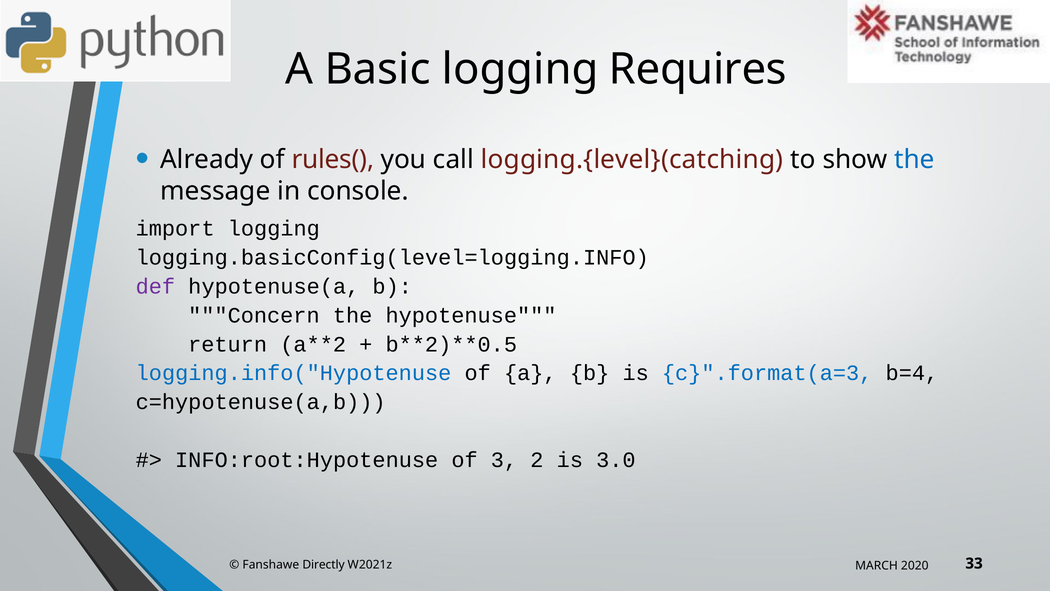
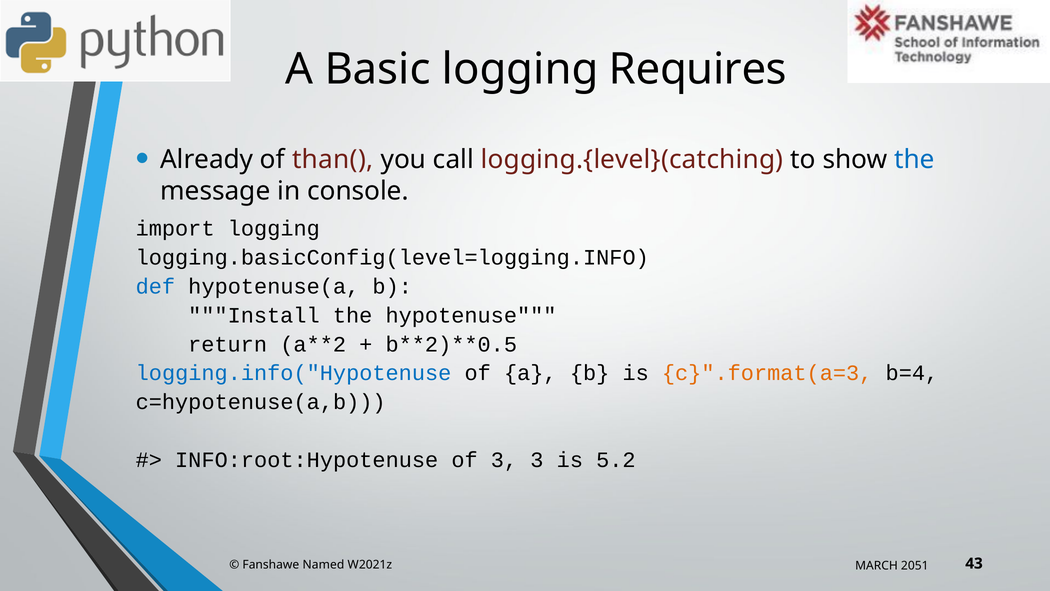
rules(: rules( -> than( (333, 159)
def colour: purple -> blue (155, 286)
Concern: Concern -> Install (254, 315)
c}".format(a=3 colour: blue -> orange (767, 373)
3 2: 2 -> 3 (537, 460)
3.0: 3.0 -> 5.2 (616, 460)
Directly: Directly -> Named (323, 565)
33: 33 -> 43 (974, 563)
2020: 2020 -> 2051 (915, 566)
